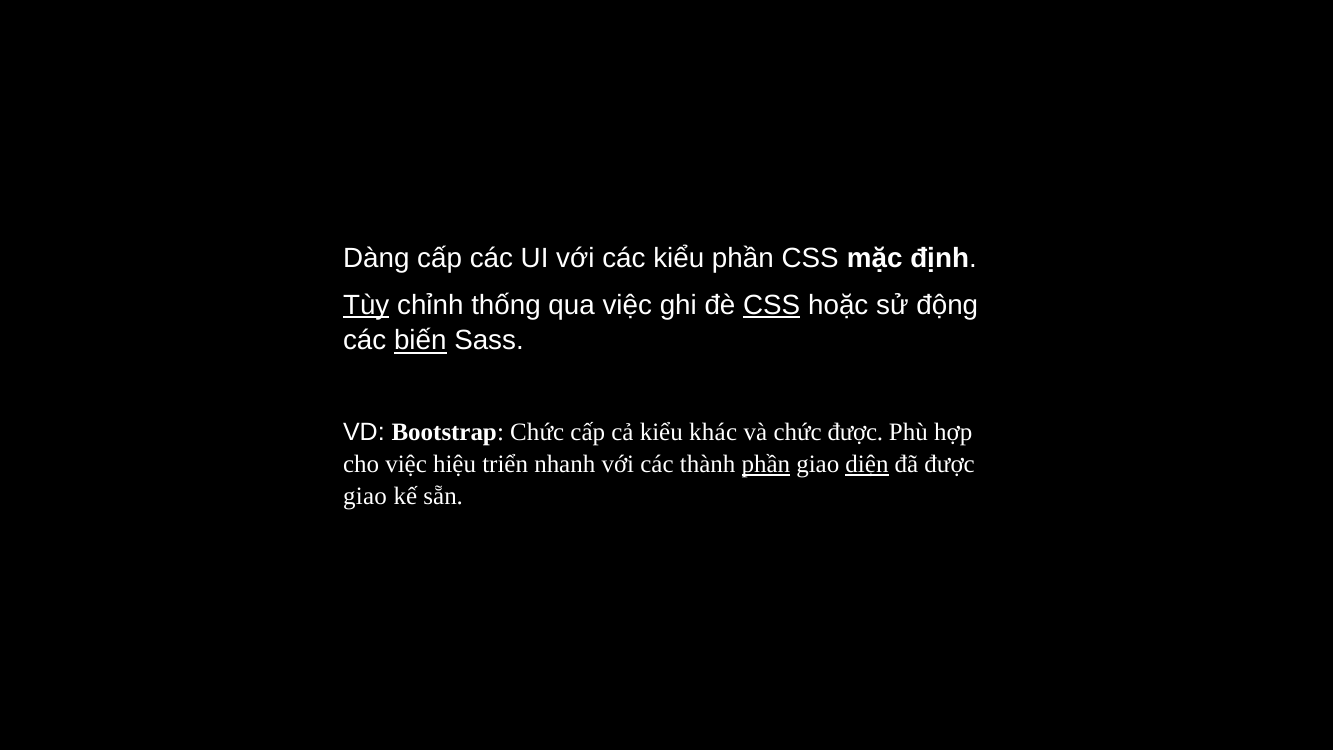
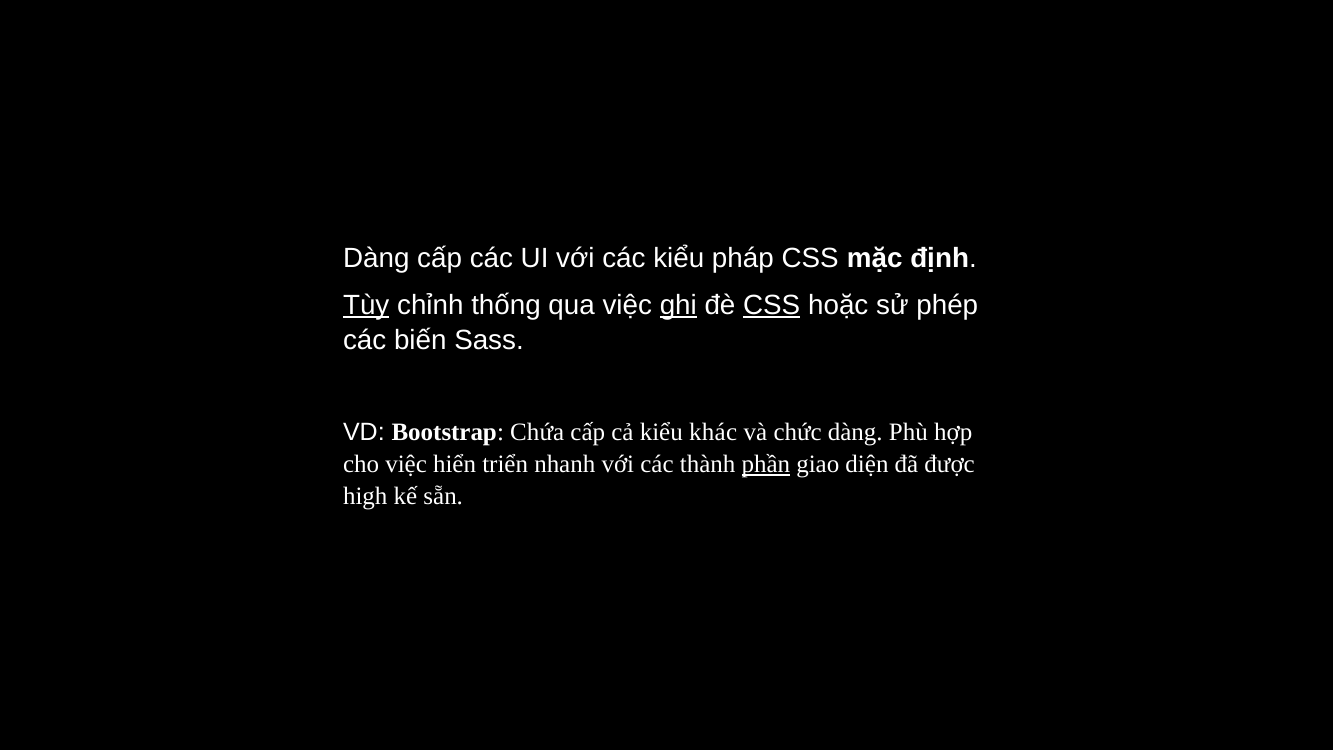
kiểu phần: phần -> pháp (743, 258)
ghi underline: none -> present (678, 305)
động: động -> phép (947, 305)
biến underline: present -> none (420, 341)
Bootstrap Chức: Chức -> Chứa (537, 432)
chức được: được -> dàng (855, 432)
hiệu: hiệu -> hiển (455, 464)
diện underline: present -> none (867, 464)
giao: giao -> high (365, 496)
